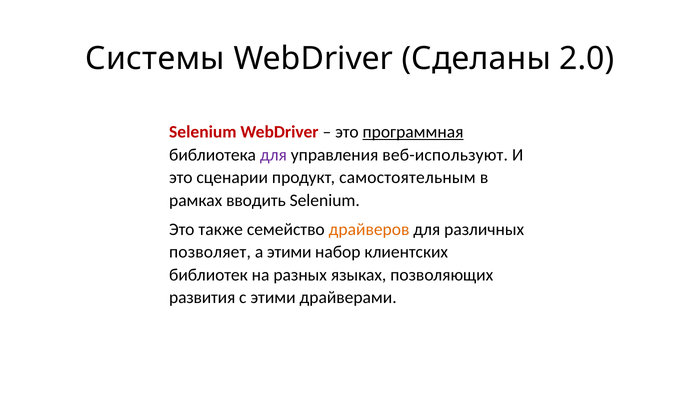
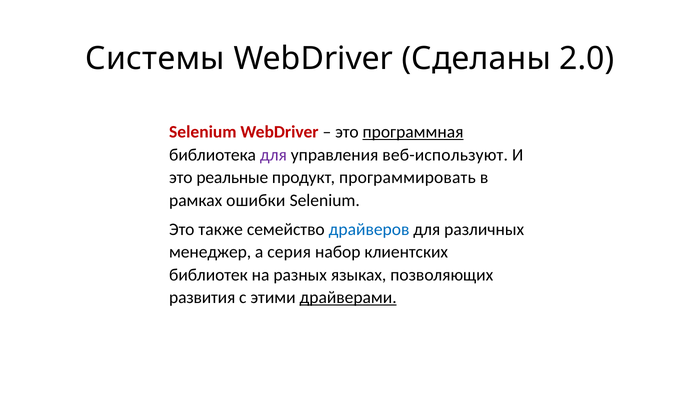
сценарии: сценарии -> реальные (232, 177)
самостоятельным: самостоятельным -> программировать (407, 177)
вводить: вводить -> ошибки (256, 200)
драйверов colour: orange -> blue (369, 229)
позволяет: позволяет -> менеджер (210, 252)
а этими: этими -> серия (289, 252)
драйверами underline: none -> present (348, 297)
